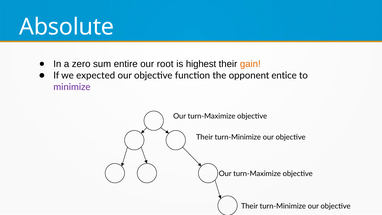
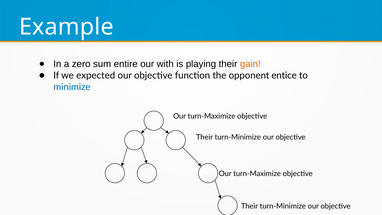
Absolute: Absolute -> Example (66, 27)
root: root -> with (165, 64)
highest: highest -> playing (201, 64)
minimize colour: purple -> blue (72, 87)
